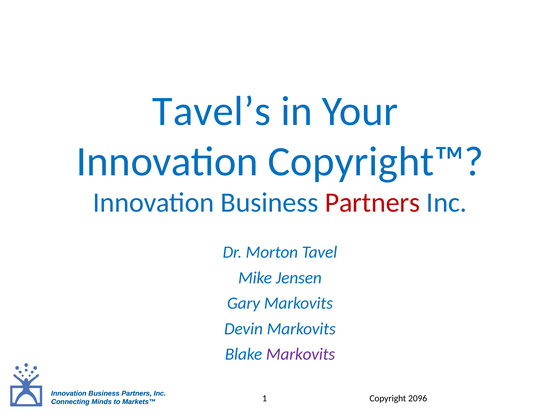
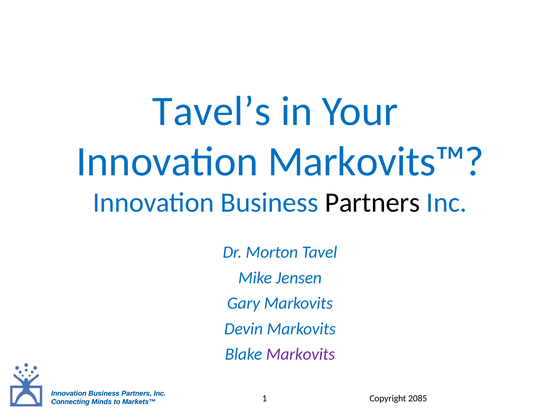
Copyright™: Copyright™ -> Markovits™ (376, 162)
Partners colour: red -> black (372, 203)
2096: 2096 -> 2085 (418, 398)
